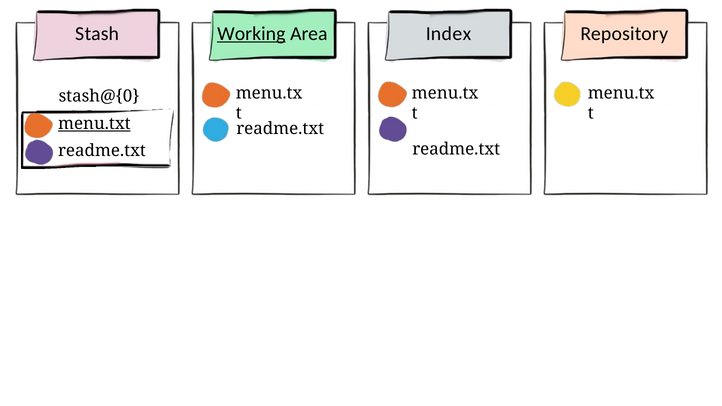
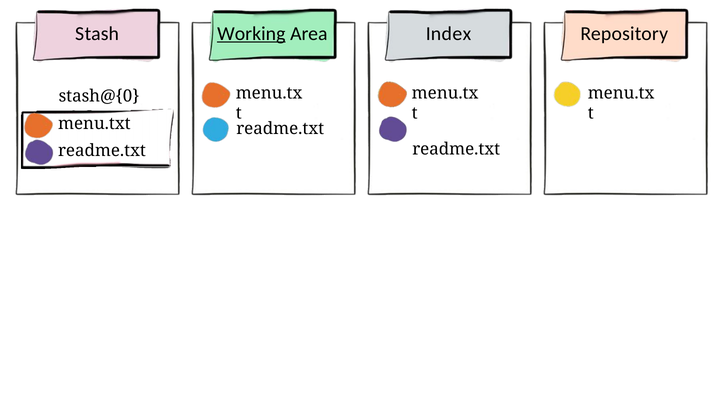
menu.txt underline: present -> none (94, 124)
